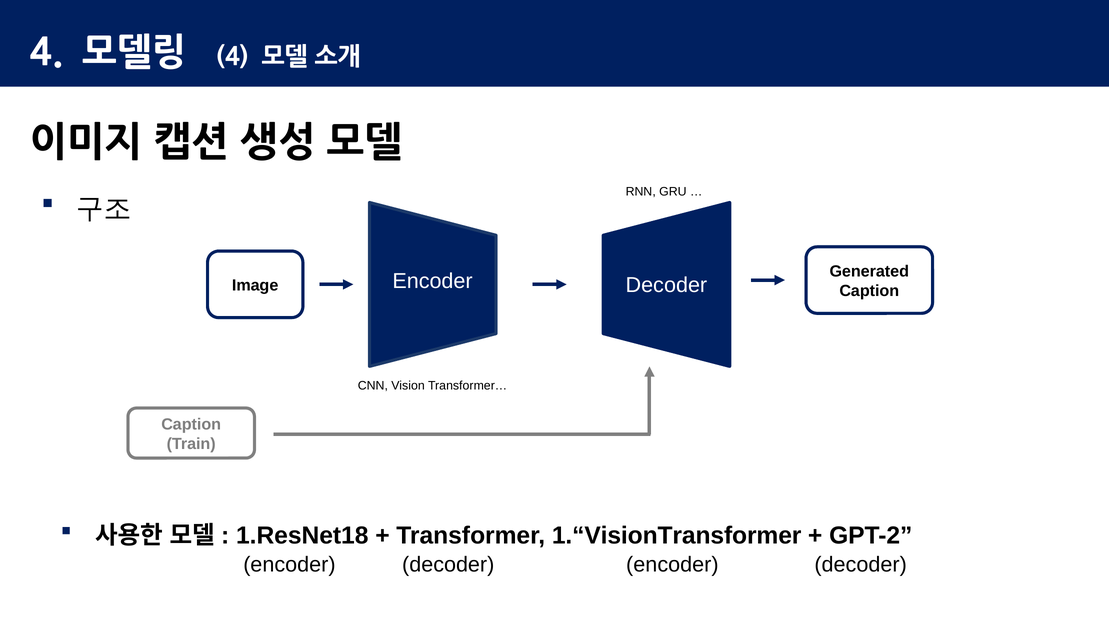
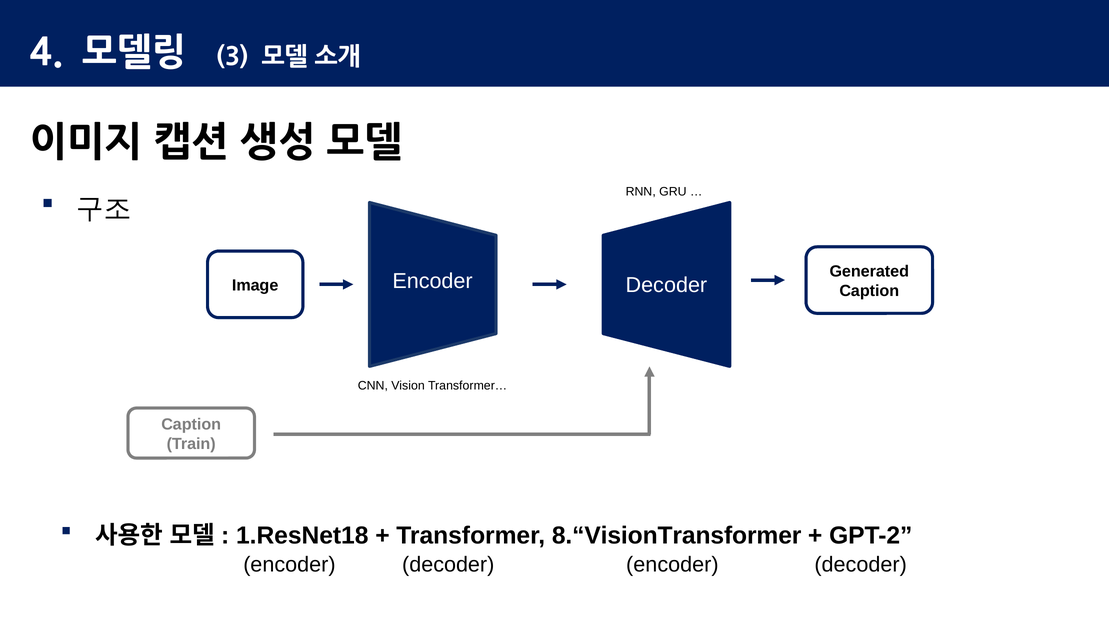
4: 4 -> 3 (233, 57)
1.“VisionTransformer: 1.“VisionTransformer -> 8.“VisionTransformer (677, 536)
